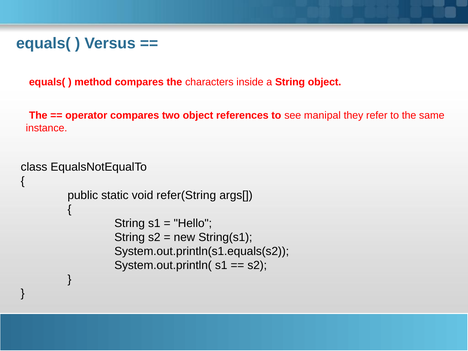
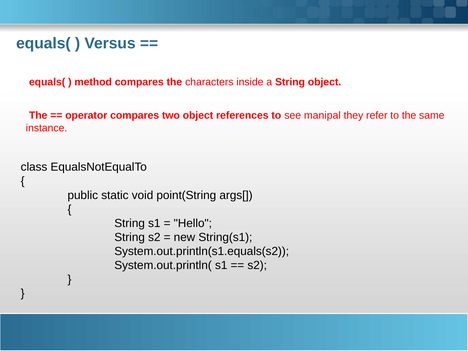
refer(String: refer(String -> point(String (186, 195)
